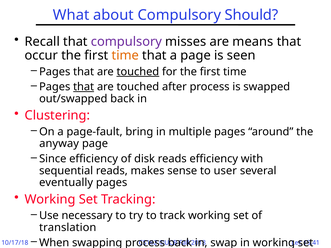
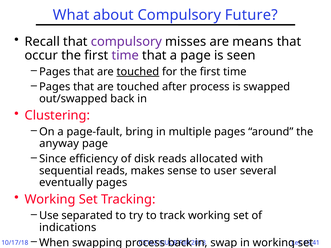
Should: Should -> Future (251, 15)
time colour: orange -> purple (125, 55)
that underline: present -> none (84, 87)
reads efficiency: efficiency -> allocated (214, 159)
necessary: necessary -> separated (87, 216)
translation: translation -> indications (68, 228)
